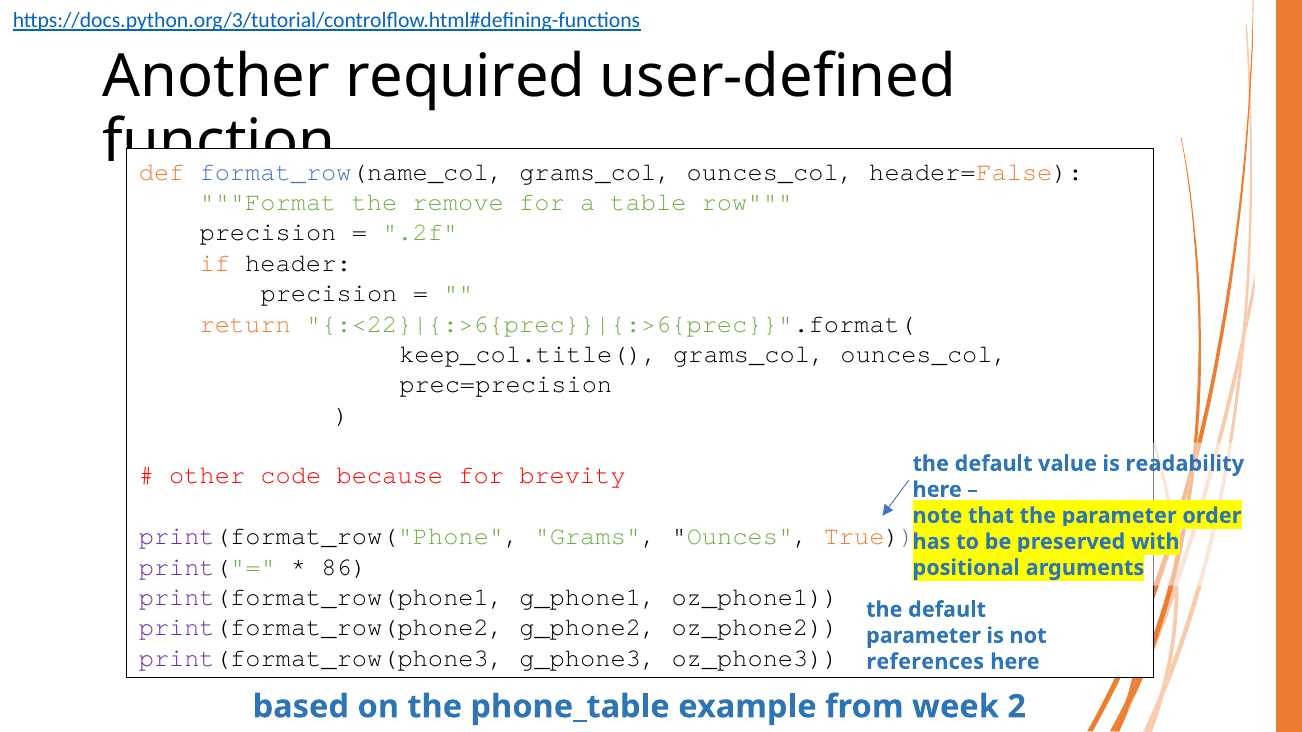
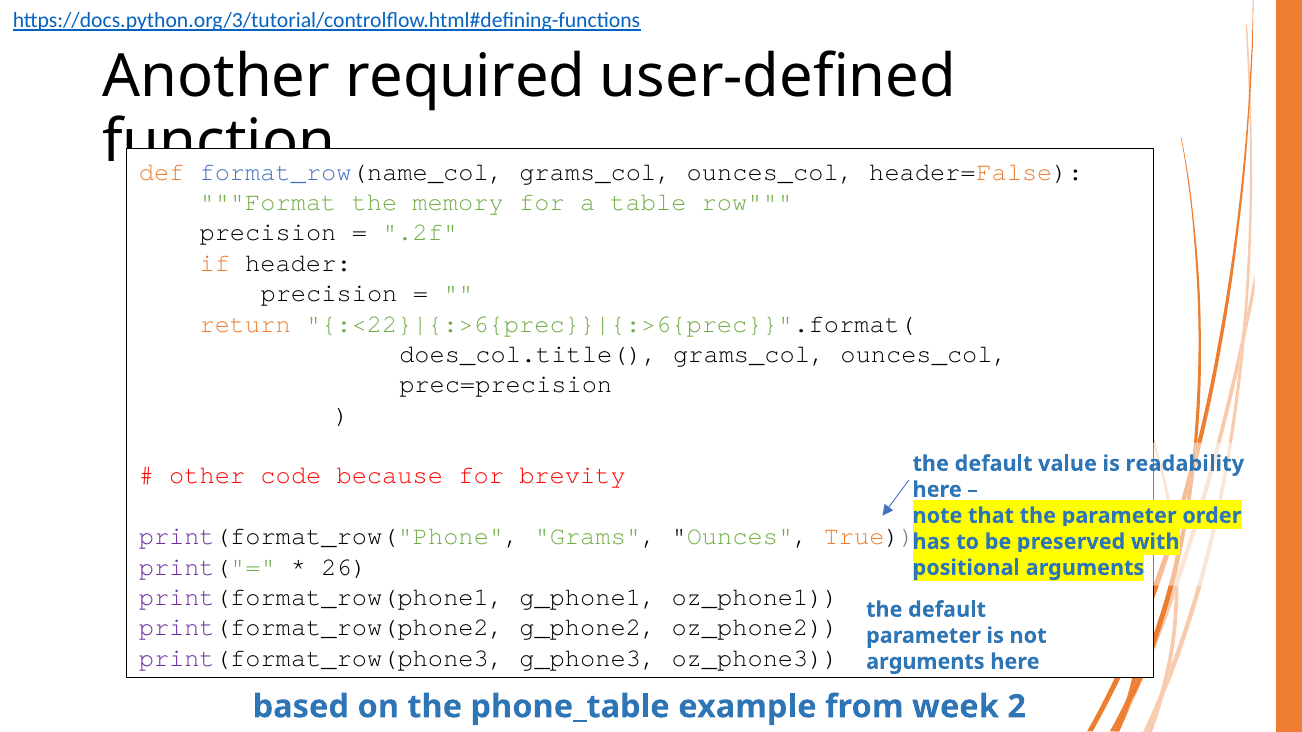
remove: remove -> memory (458, 202)
keep_col.title(: keep_col.title( -> does_col.title( (529, 354)
86: 86 -> 26 (344, 567)
references: references -> arguments (925, 662)
